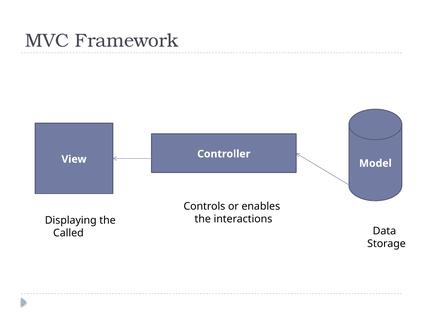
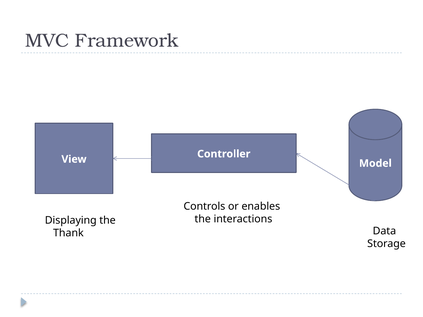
Called: Called -> Thank (68, 233)
